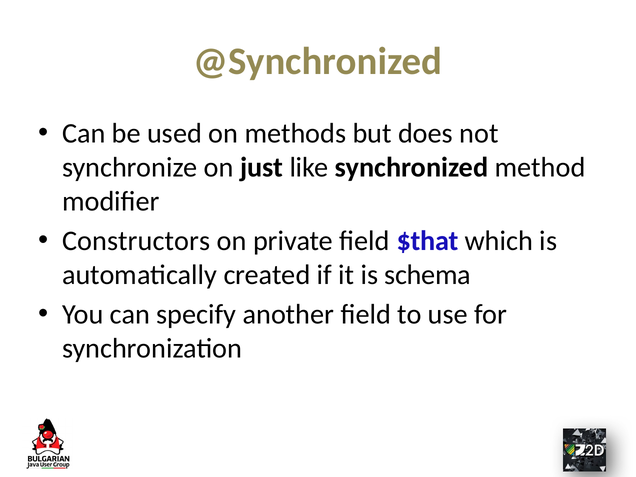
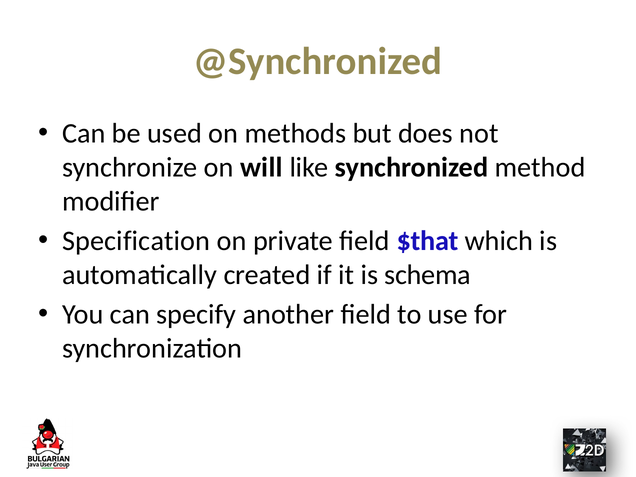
just: just -> will (261, 167)
Constructors: Constructors -> Specification (136, 241)
